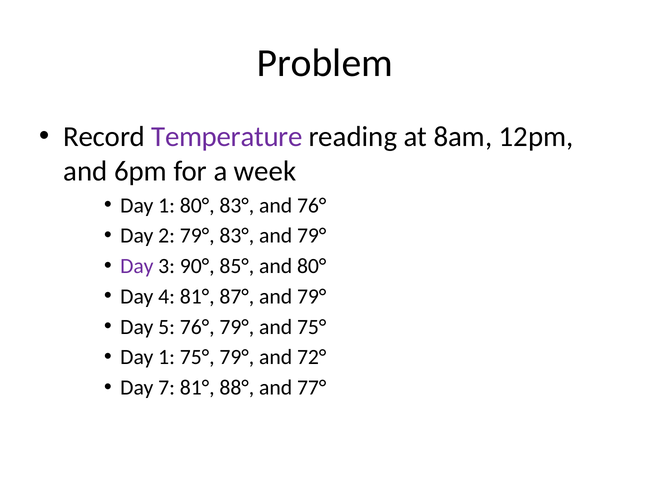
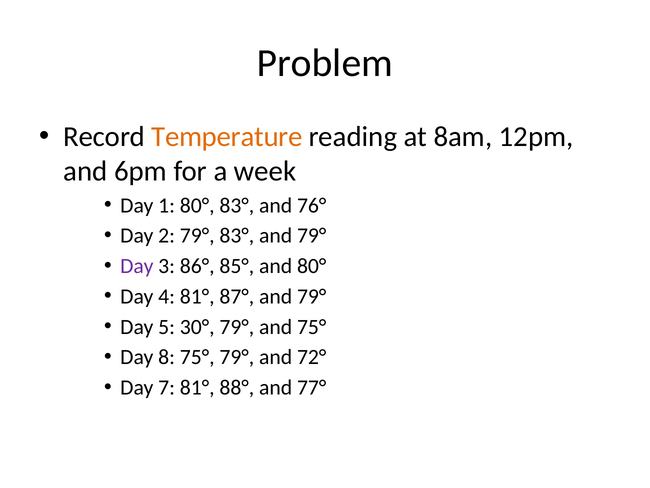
Temperature colour: purple -> orange (227, 136)
90°: 90° -> 86° (197, 266)
5 76°: 76° -> 30° (197, 327)
1: 1 -> 8 (167, 357)
